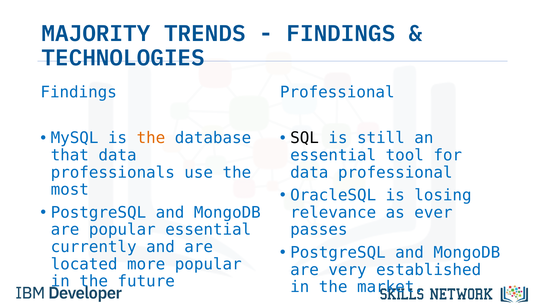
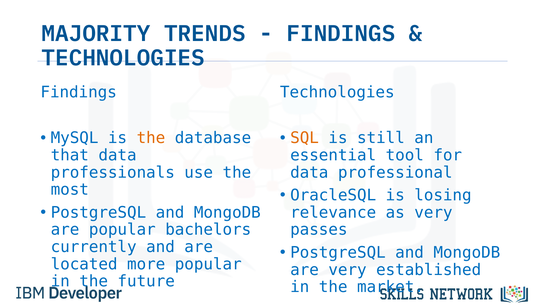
Professional: Professional -> Technologies (337, 92)
SQL colour: black -> orange (305, 138)
as ever: ever -> very (433, 212)
popular essential: essential -> bachelors (208, 229)
